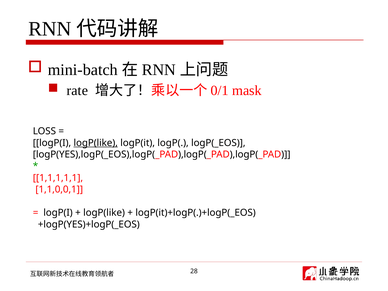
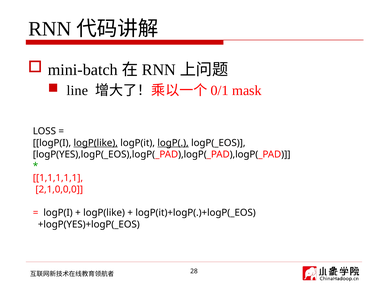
rate: rate -> line (77, 90)
logP( underline: none -> present (173, 143)
1,1,0,0,1: 1,1,0,0,1 -> 2,1,0,0,0 (59, 189)
